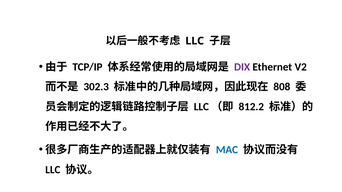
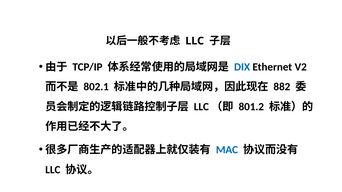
DIX colour: purple -> blue (242, 67)
302.3: 302.3 -> 802.1 (96, 87)
808: 808 -> 882 (282, 87)
812.2: 812.2 -> 801.2 (251, 107)
